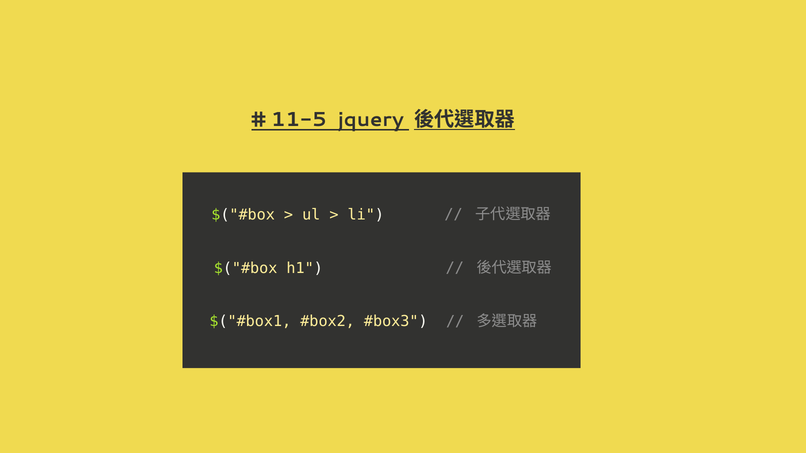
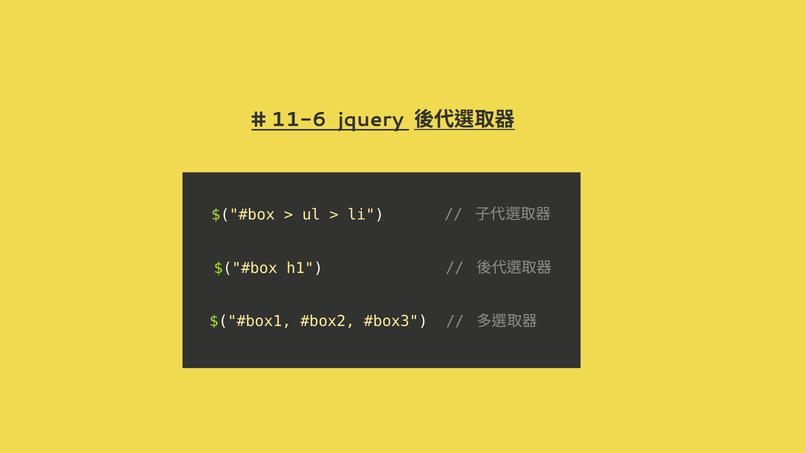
11-5: 11-5 -> 11-6 (299, 120)
